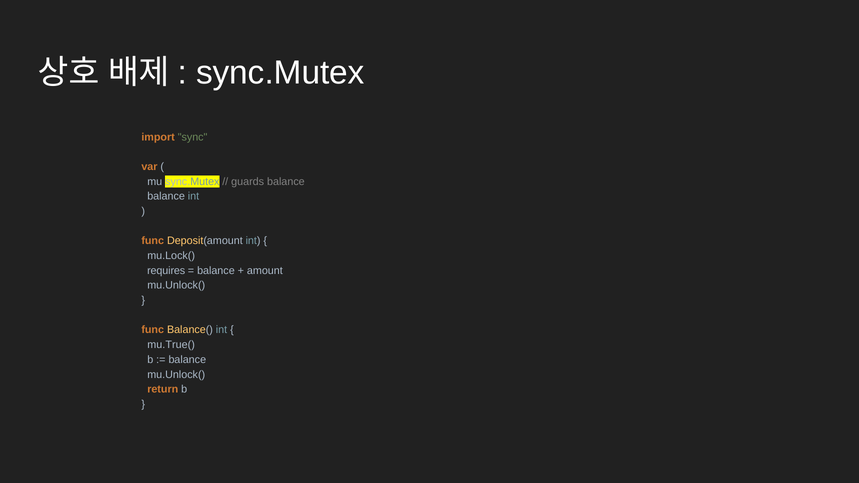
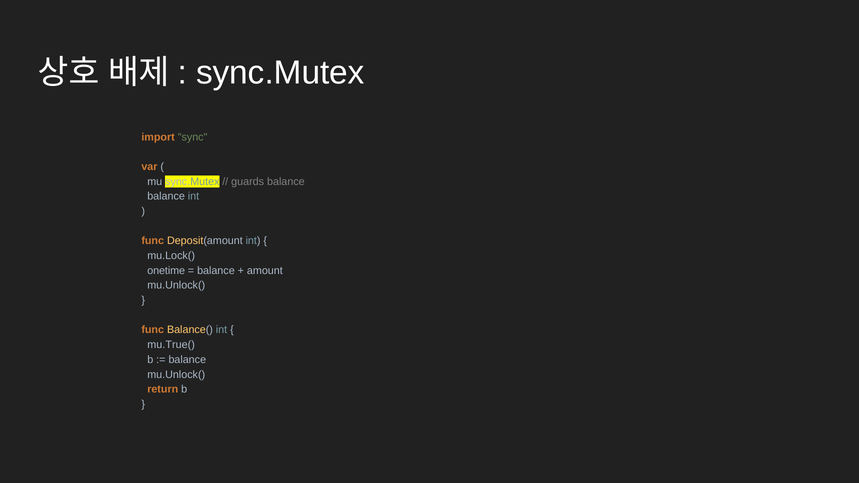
requires: requires -> onetime (166, 271)
